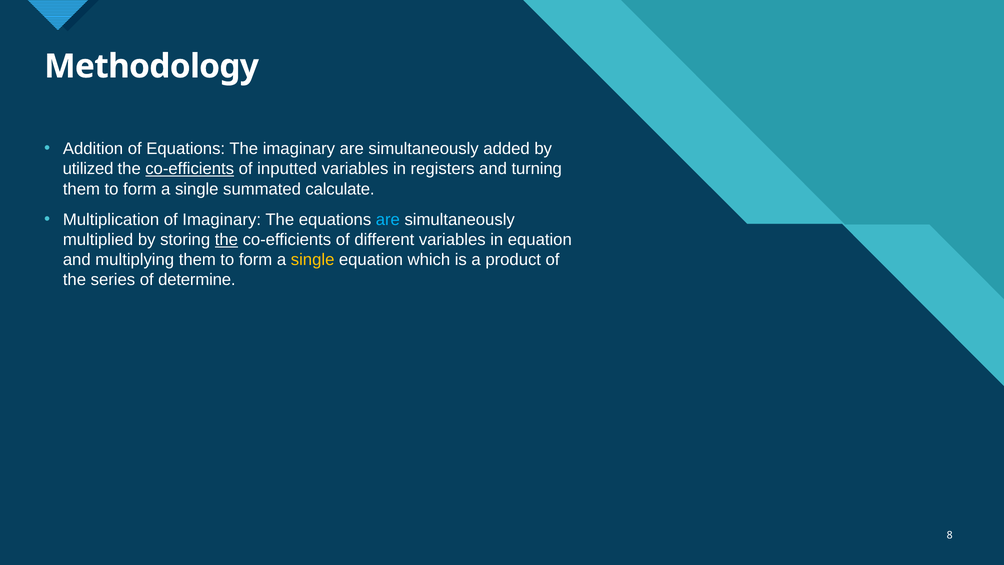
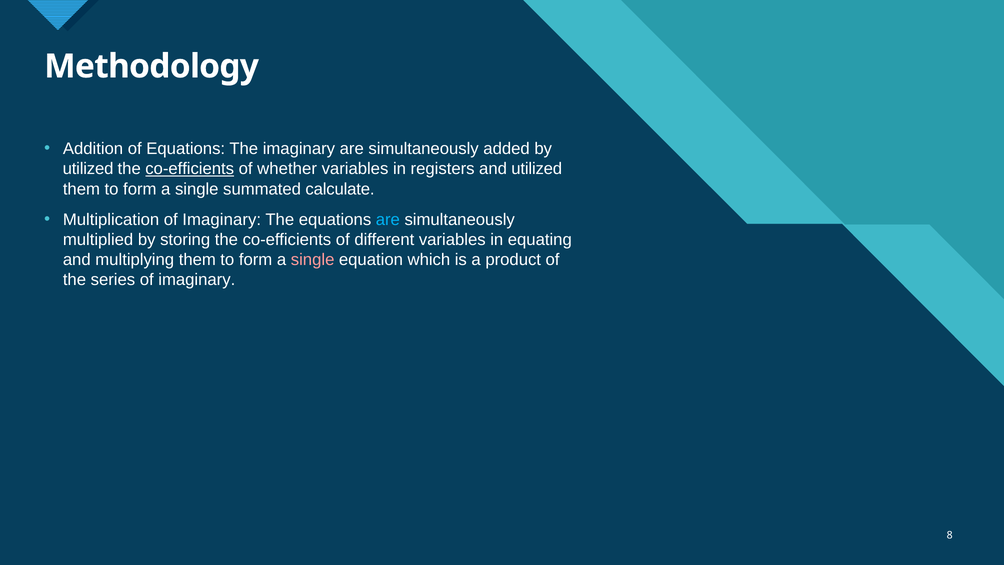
inputted: inputted -> whether (287, 169)
and turning: turning -> utilized (537, 169)
the underline: present -> none (226, 240)
in equation: equation -> equating (540, 240)
single colour: yellow -> pink (313, 260)
series of determine: determine -> imaginary (197, 280)
